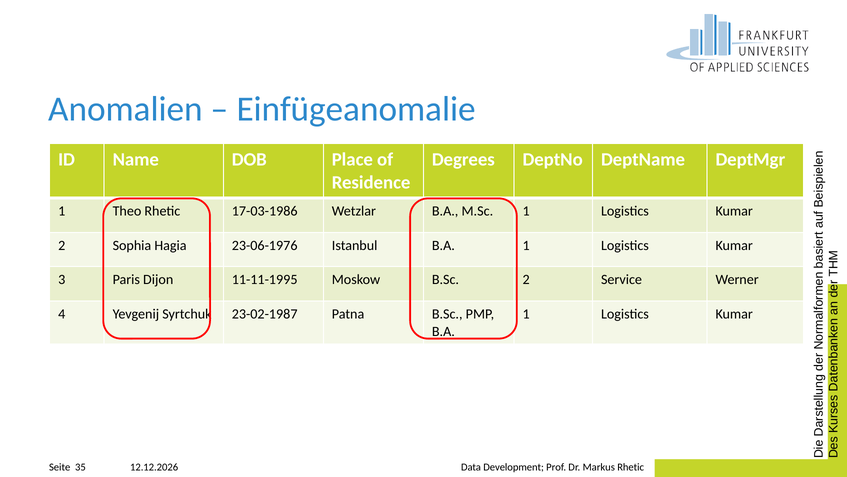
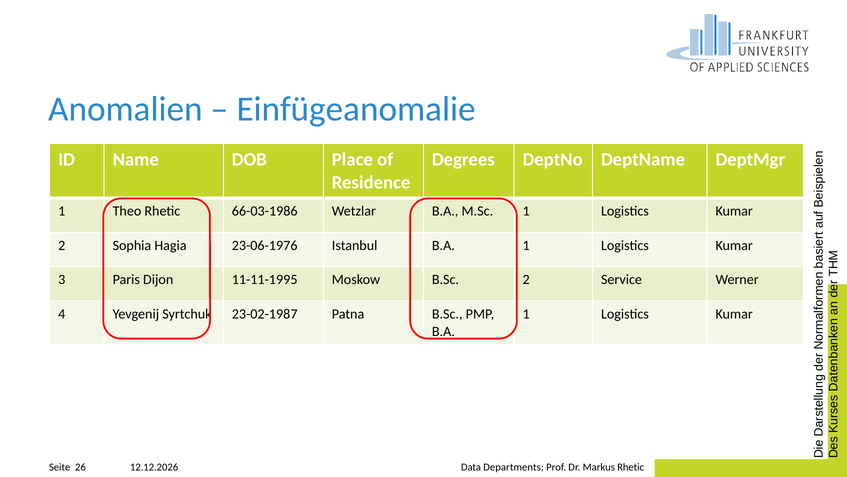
17-03-1986: 17-03-1986 -> 66-03-1986 (265, 211)
35: 35 -> 26 (80, 466)
Development: Development -> Departments (514, 467)
